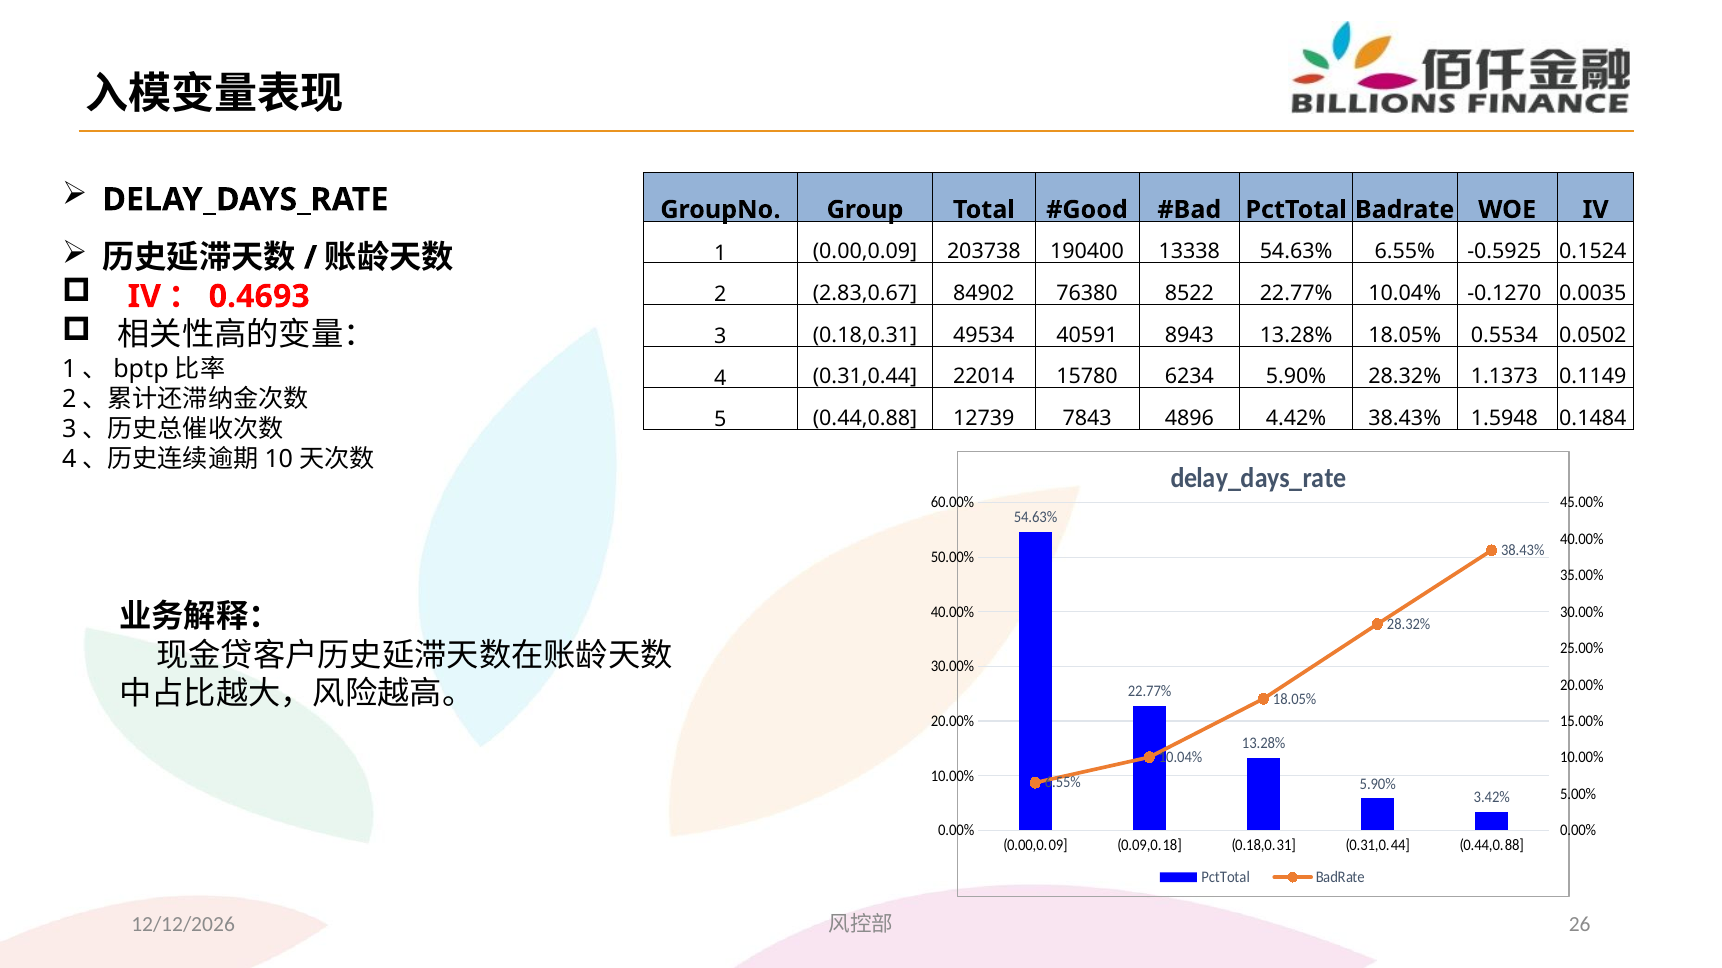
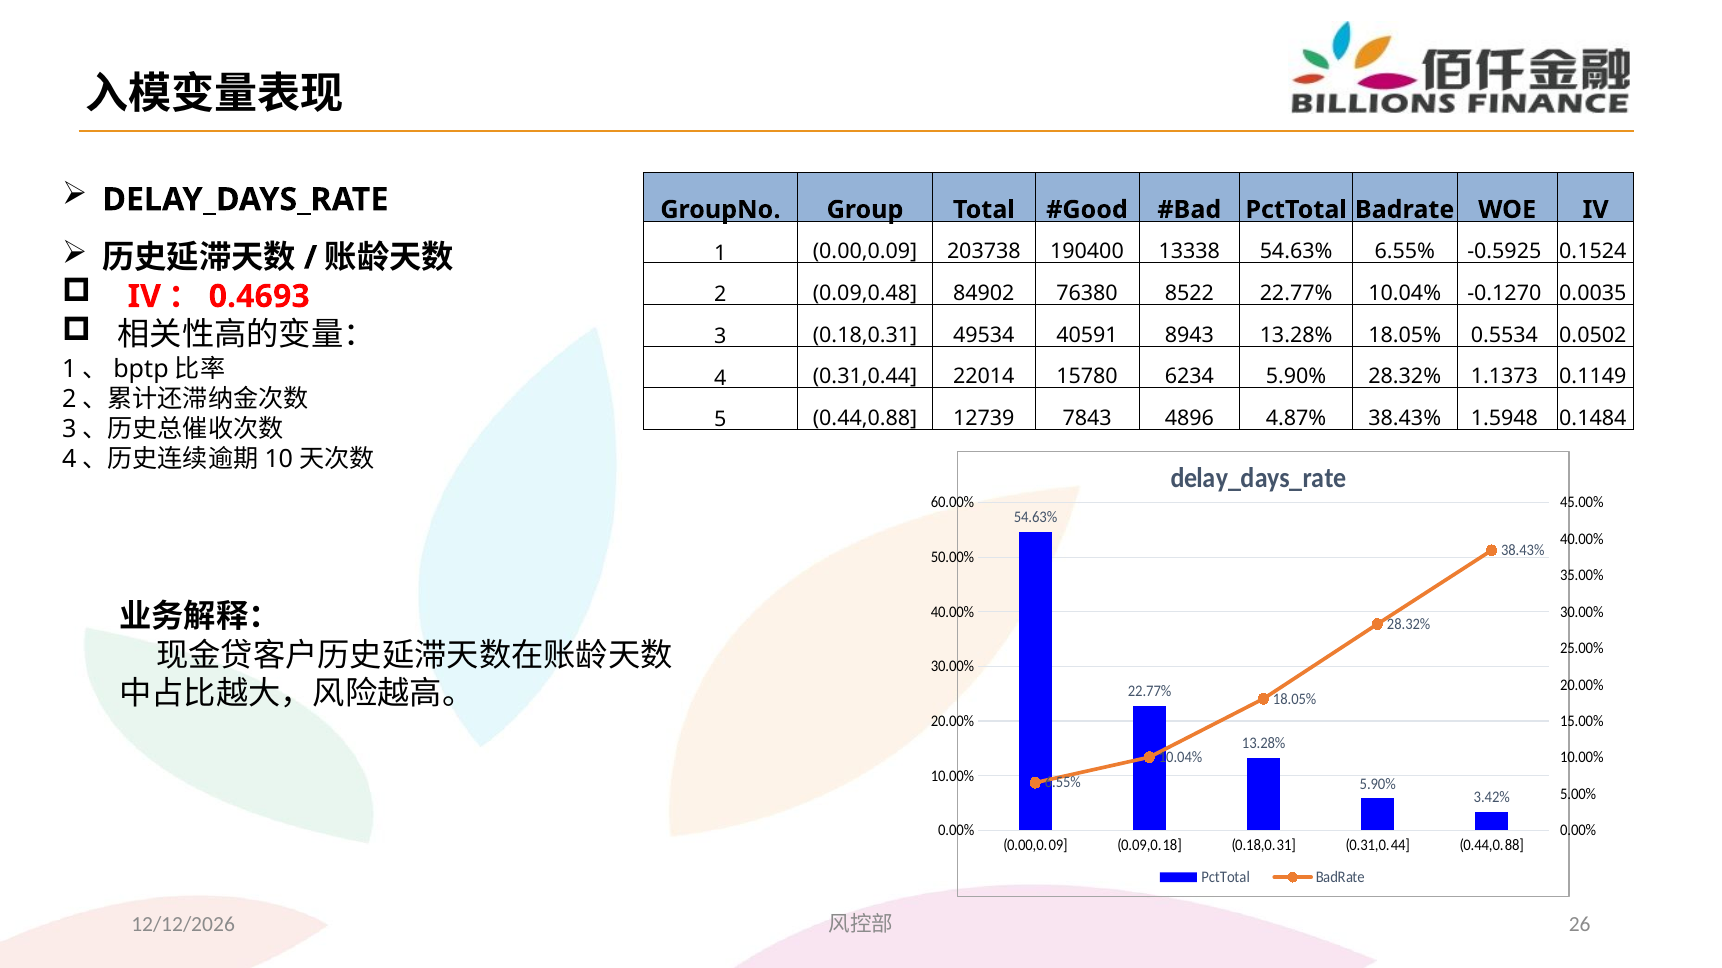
2.83,0.67: 2.83,0.67 -> 0.09,0.48 (865, 293)
4.42%: 4.42% -> 4.87% (1296, 419)
